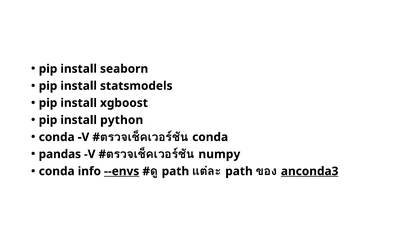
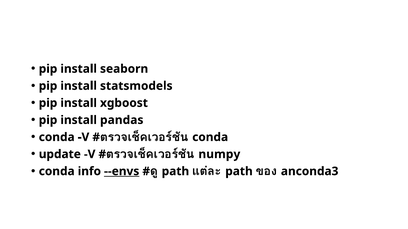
python: python -> pandas (122, 120)
pandas: pandas -> update (60, 155)
anconda3 underline: present -> none (310, 172)
